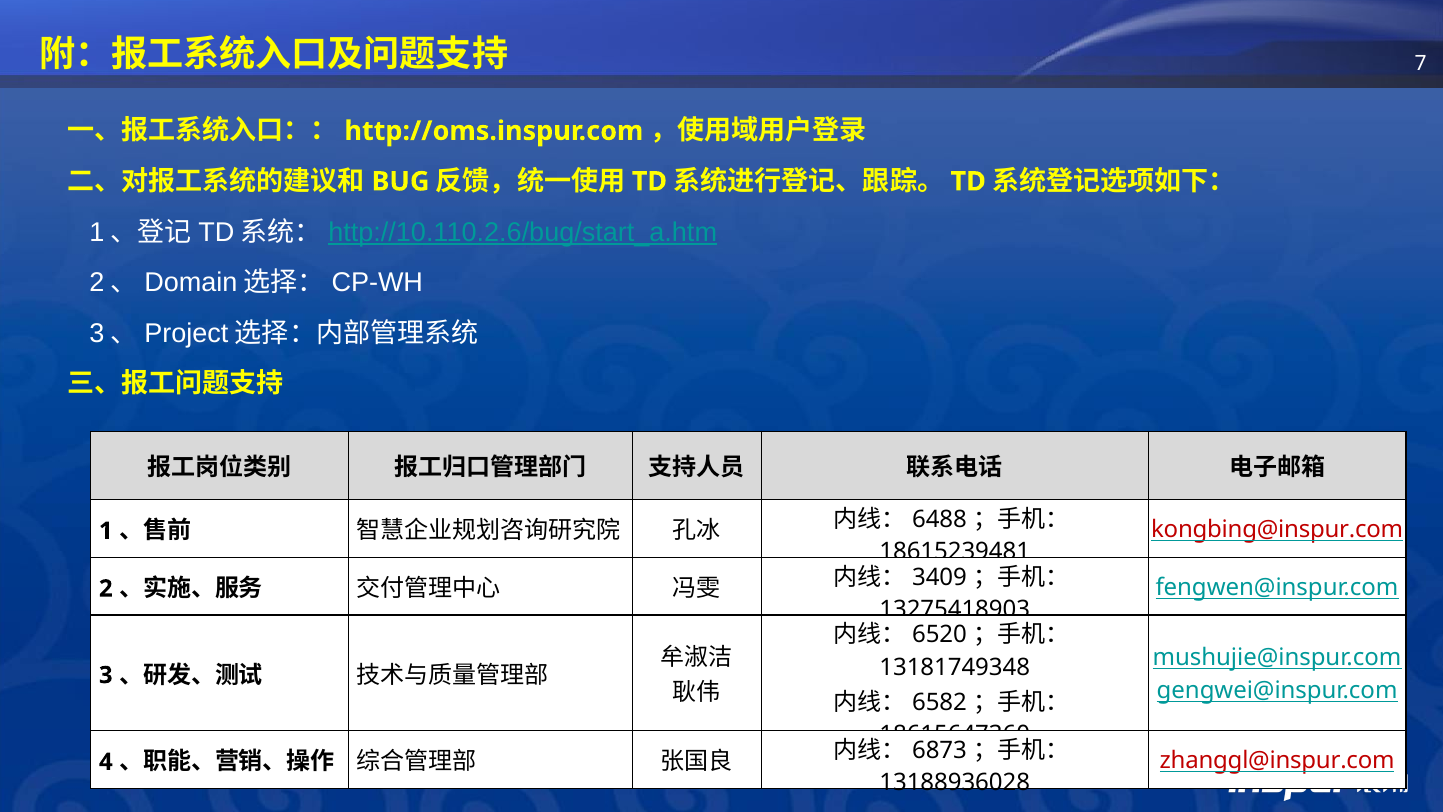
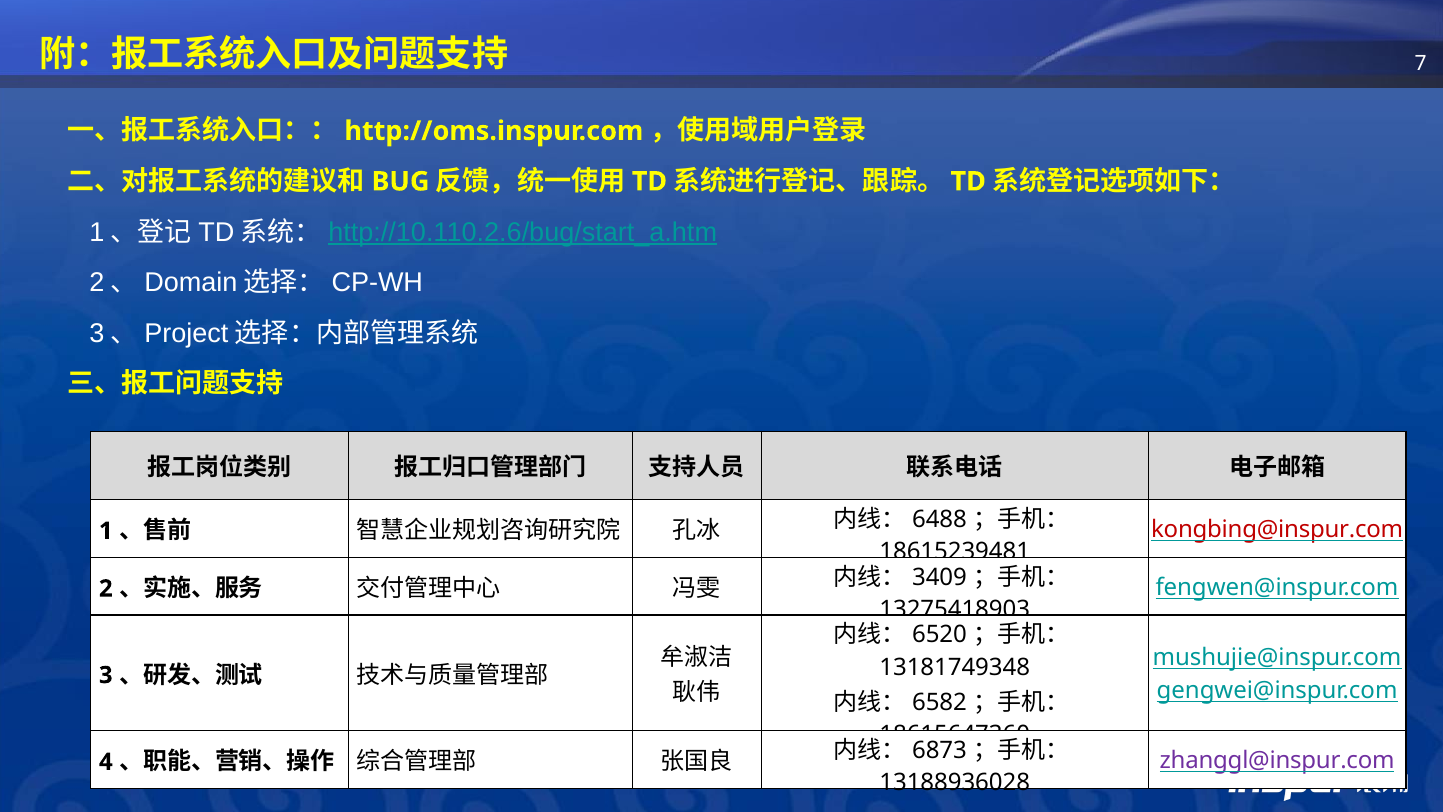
zhanggl@inspur.com colour: red -> purple (1277, 760)
